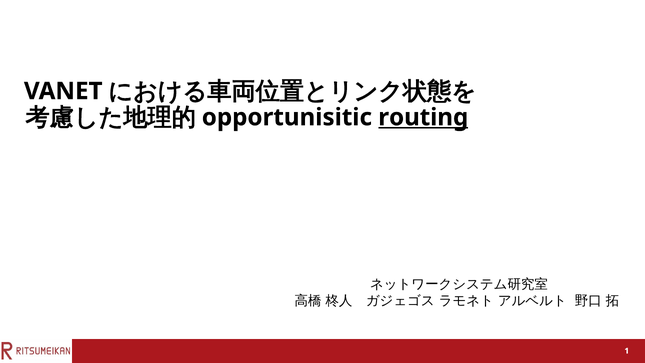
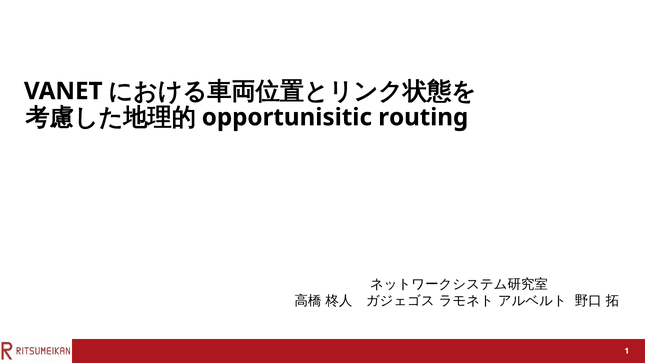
routing underline: present -> none (423, 117)
